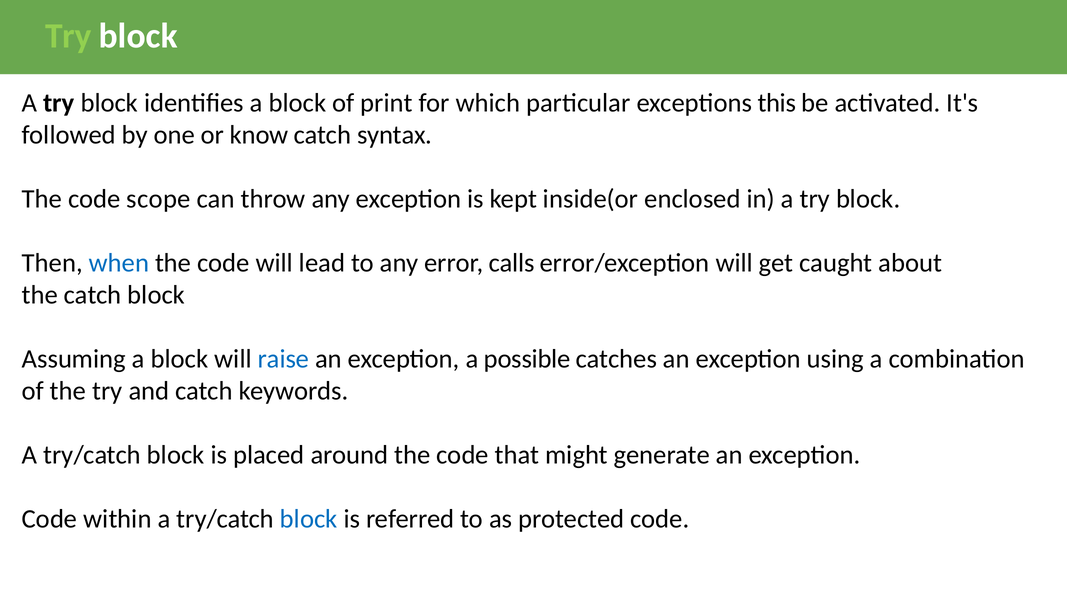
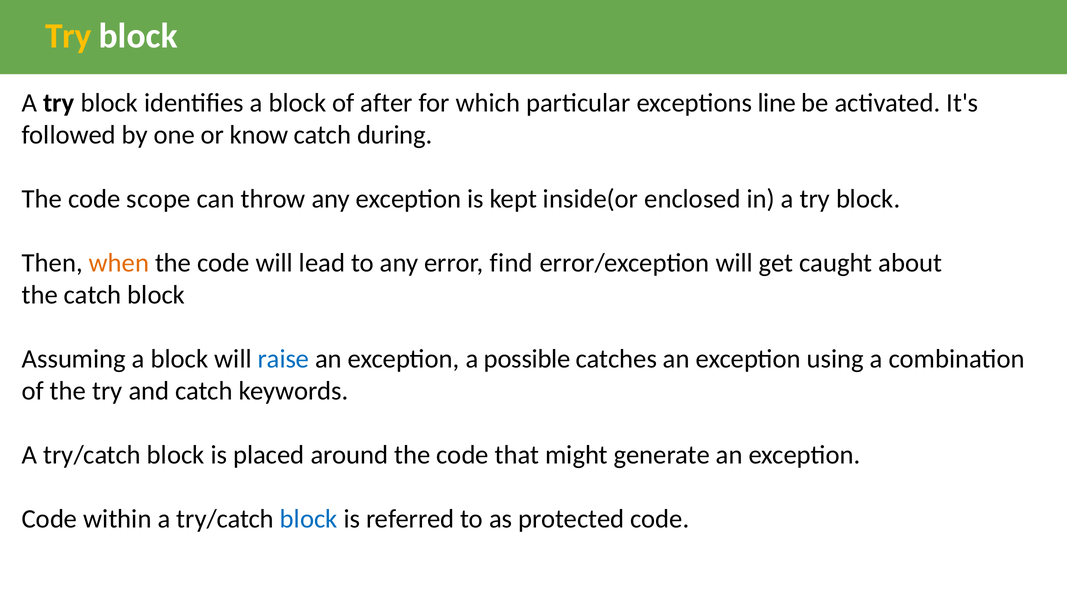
Try colour: light green -> yellow (68, 36)
print: print -> after (387, 103)
this: this -> line (777, 103)
syntax: syntax -> during (395, 135)
when colour: blue -> orange (119, 263)
calls: calls -> find (511, 263)
